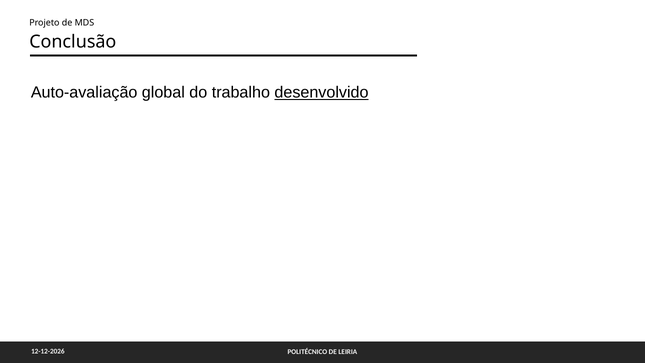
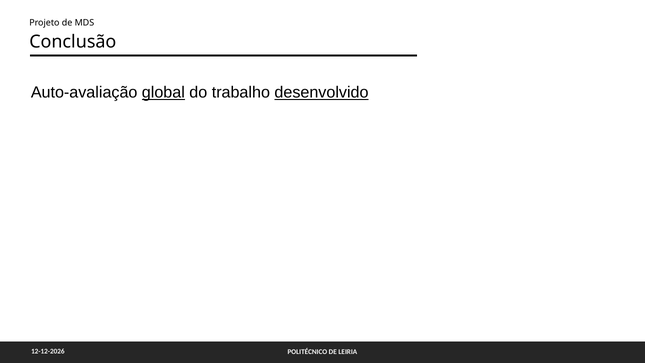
global underline: none -> present (163, 93)
